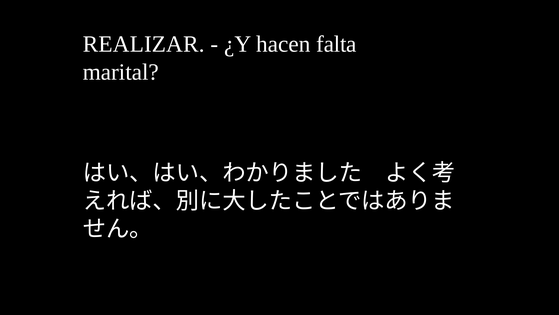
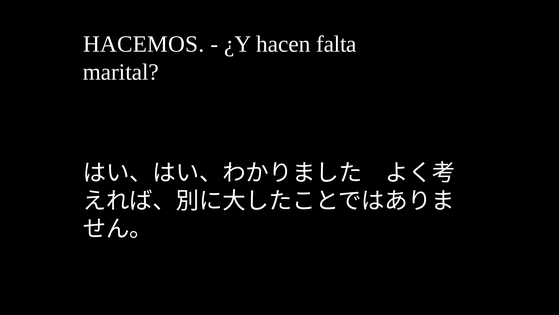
REALIZAR: REALIZAR -> HACEMOS (144, 44)
